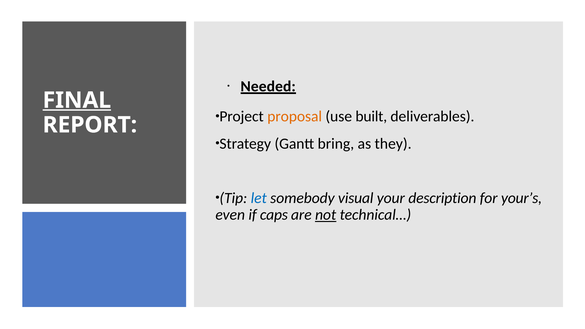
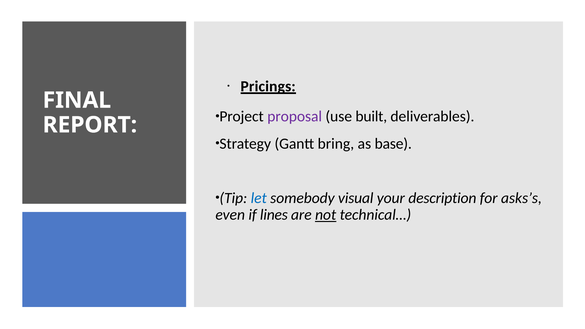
Needed: Needed -> Pricings (268, 86)
FINAL underline: present -> none (77, 100)
proposal colour: orange -> purple (295, 117)
they: they -> base (393, 144)
your’s: your’s -> asks’s (521, 198)
caps: caps -> lines (274, 215)
